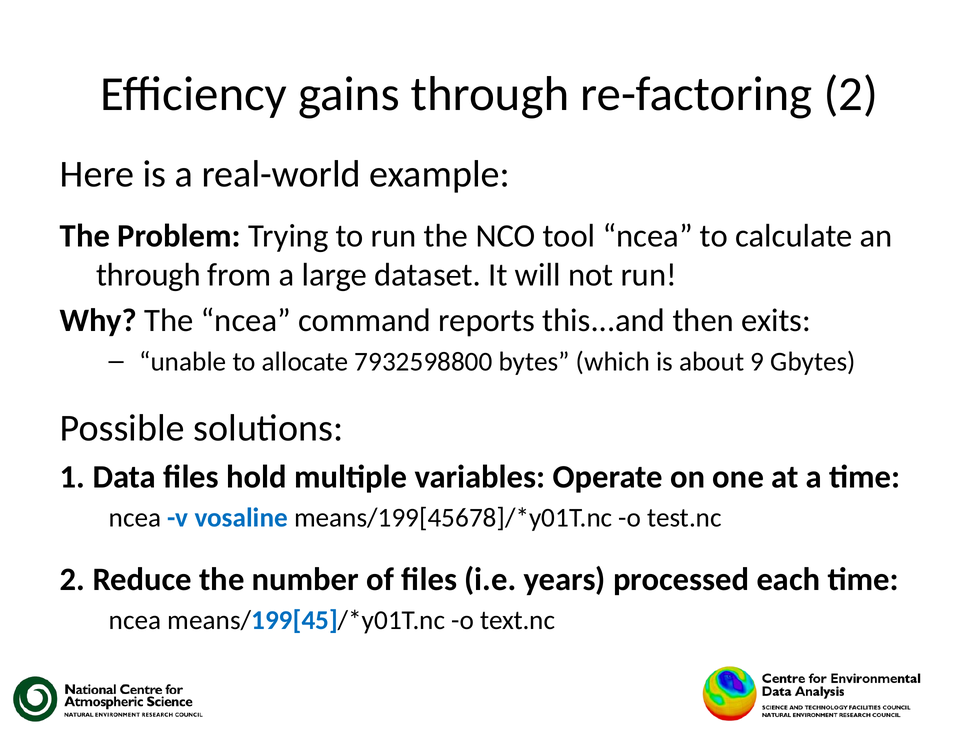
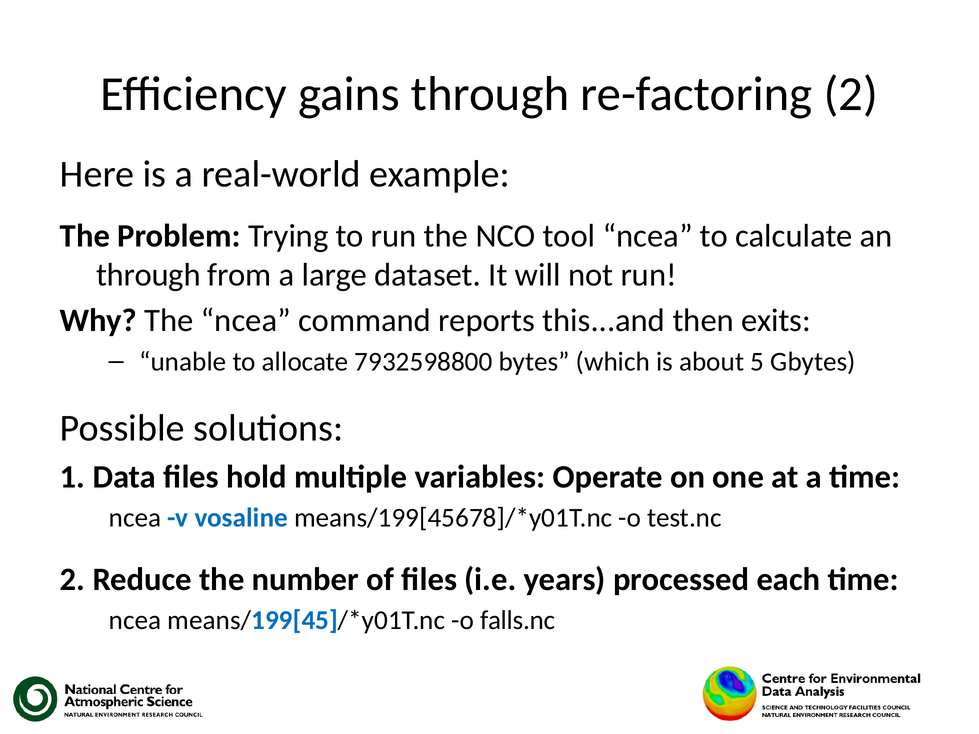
9: 9 -> 5 (757, 362)
text.nc: text.nc -> falls.nc (518, 621)
